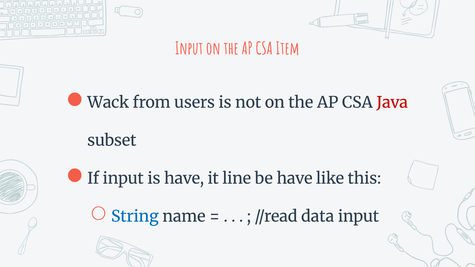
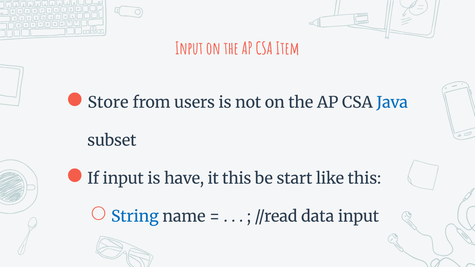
Wack: Wack -> Store (108, 103)
Java colour: red -> blue (392, 103)
it line: line -> this (237, 179)
be have: have -> start (294, 179)
